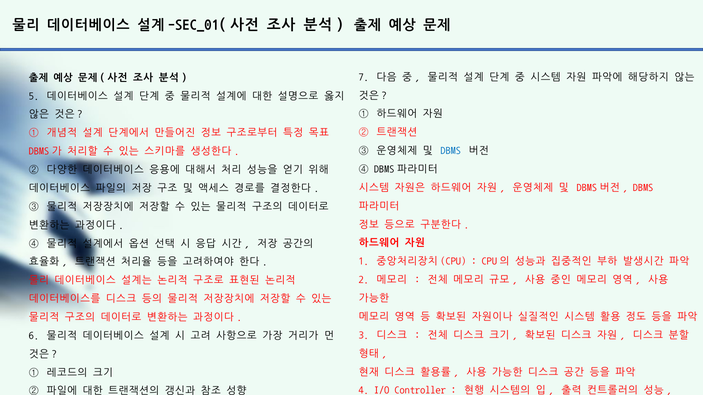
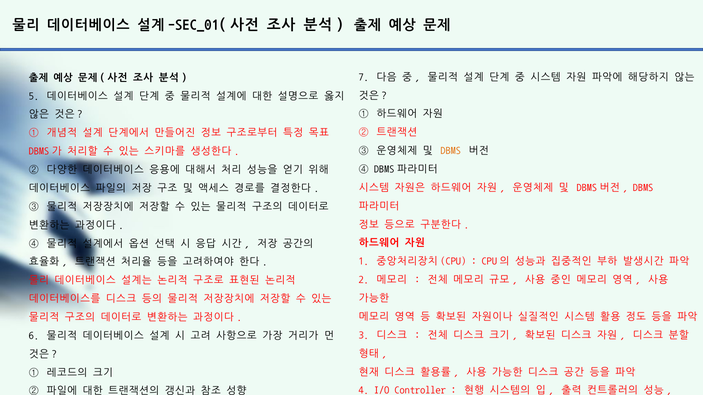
DBMS colour: blue -> orange (451, 151)
